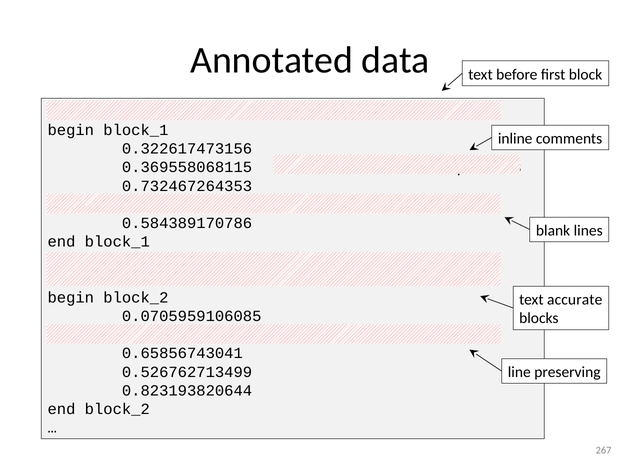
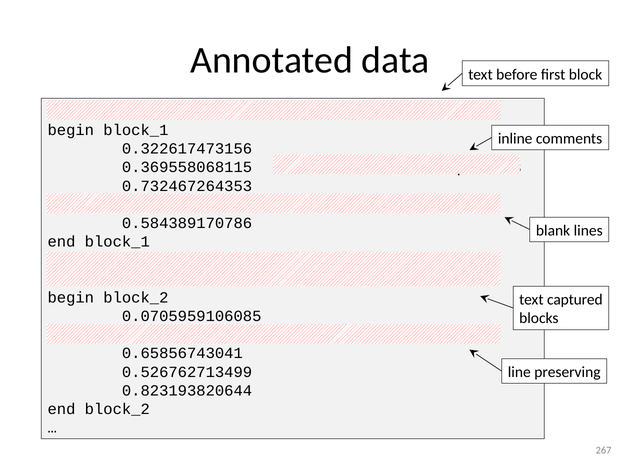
accurate: accurate -> captured (575, 300)
